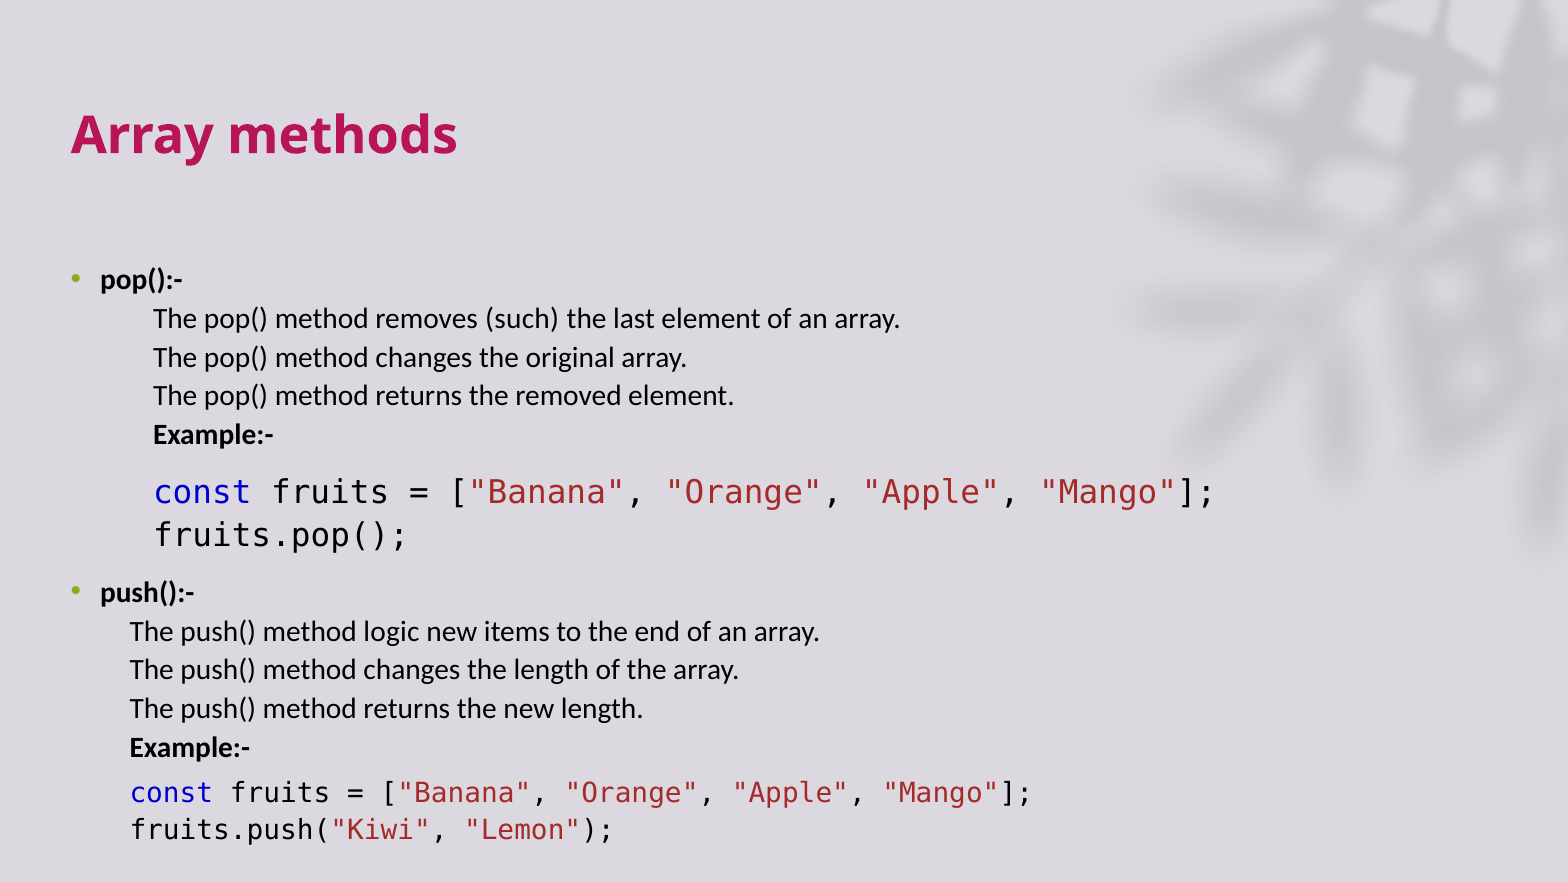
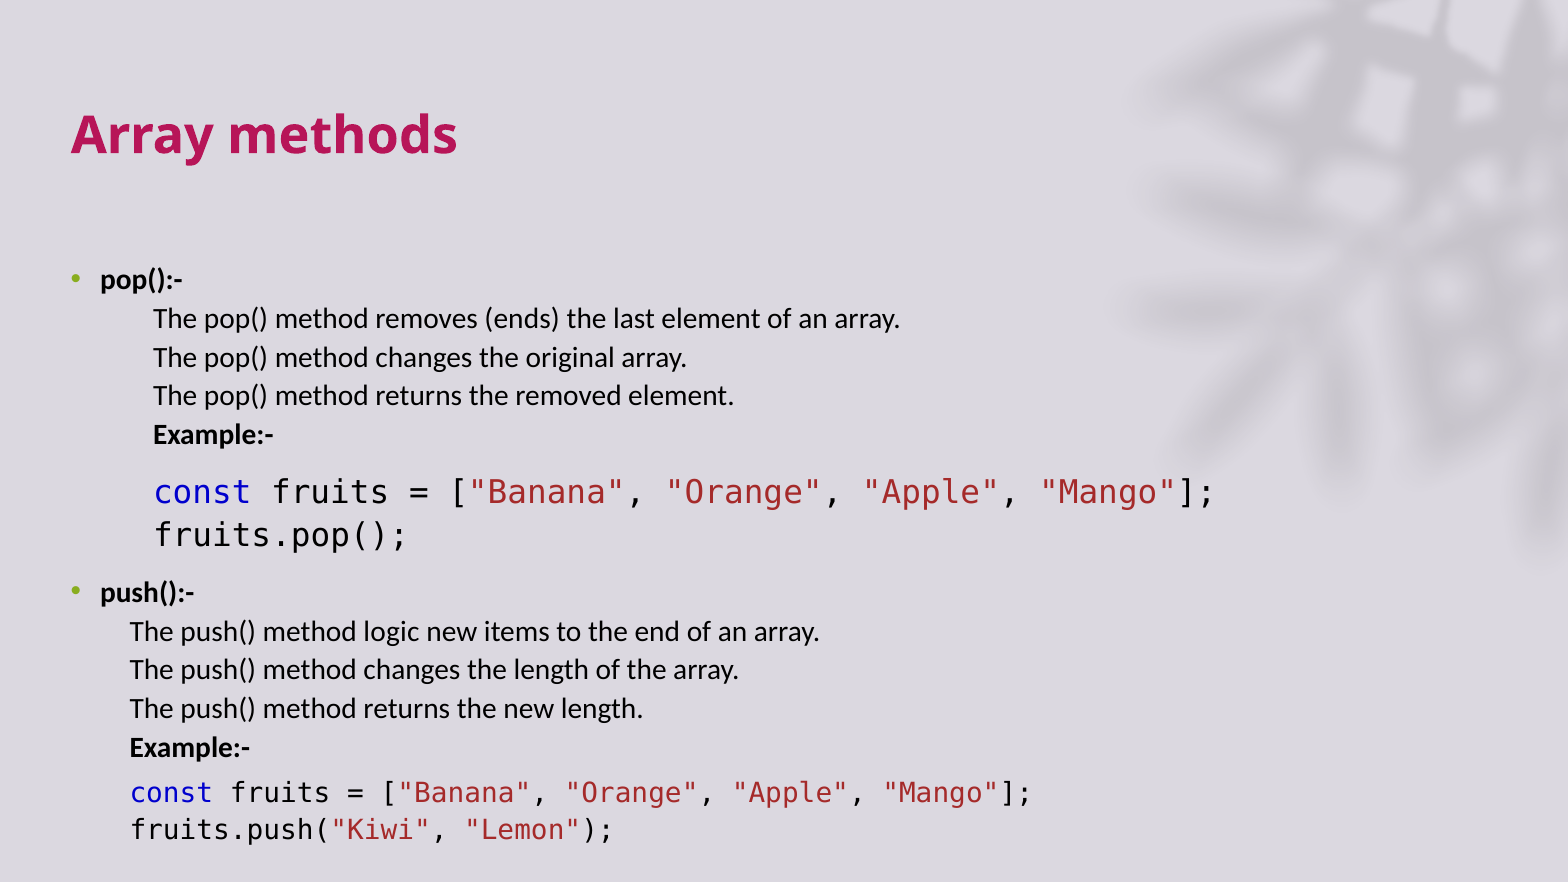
such: such -> ends (522, 319)
